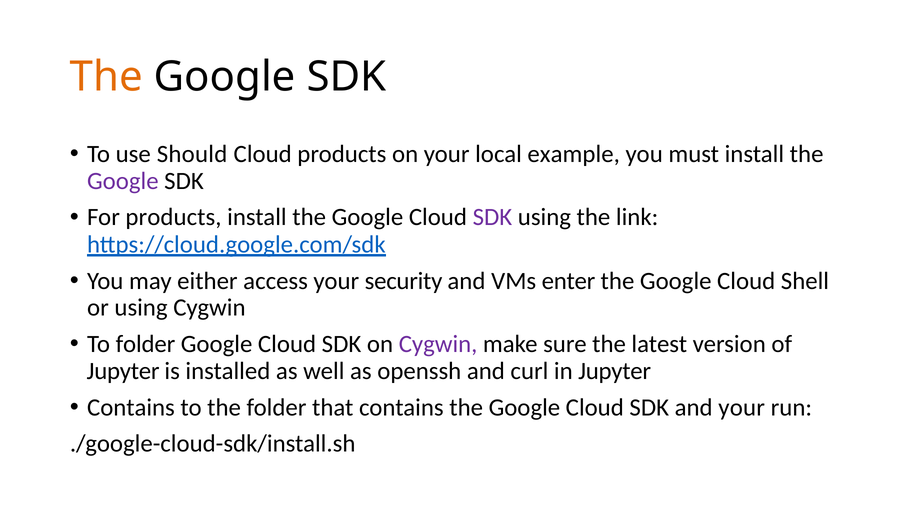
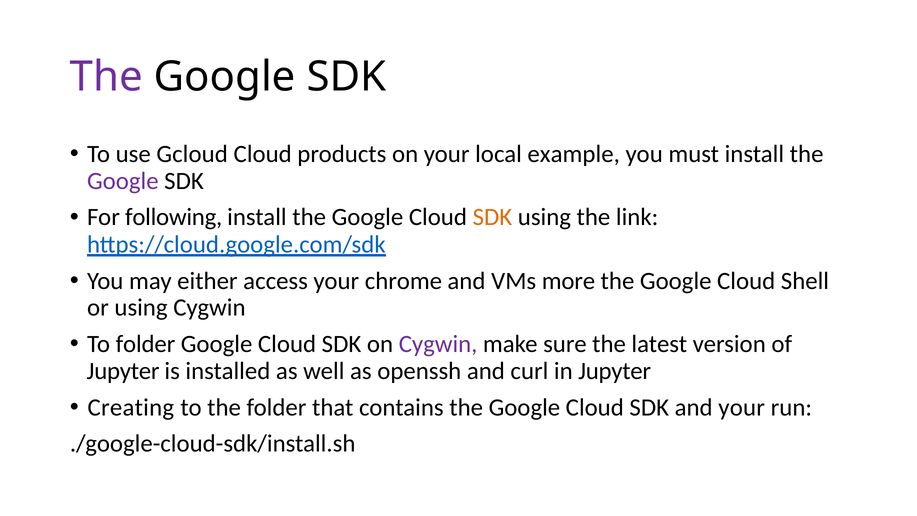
The colour: orange -> purple (106, 77)
Should: Should -> Gcloud (192, 154)
For products: products -> following (174, 217)
SDK colour: purple -> orange (492, 217)
security: security -> chrome (403, 281)
enter: enter -> more (568, 281)
Contains: Contains -> Creating (131, 407)
